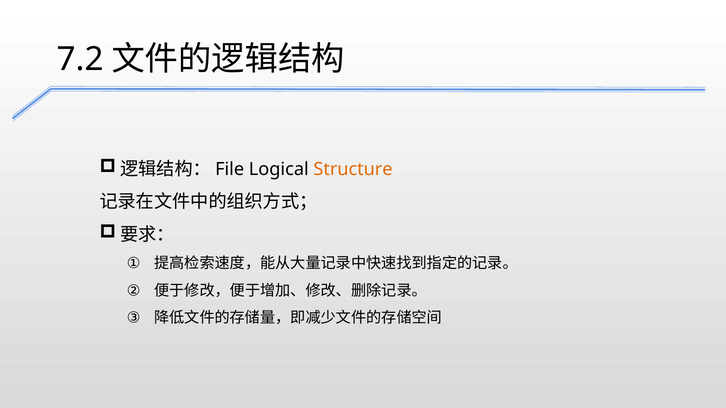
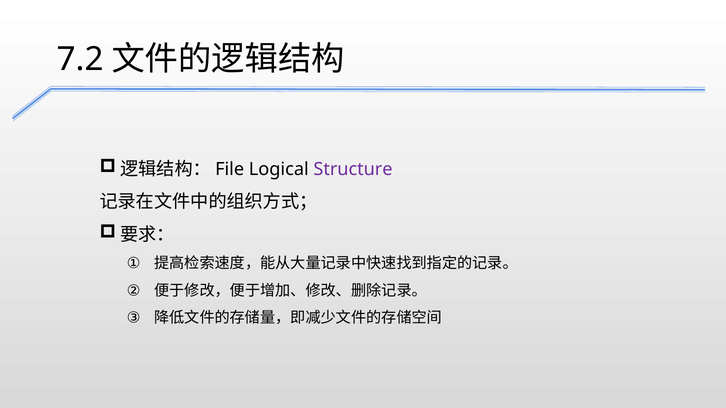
Structure colour: orange -> purple (353, 169)
